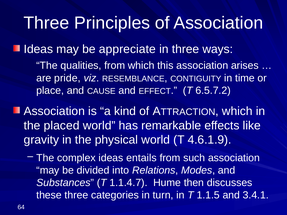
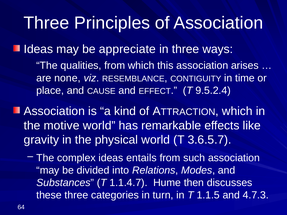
pride: pride -> none (67, 78)
6.5.7.2: 6.5.7.2 -> 9.5.2.4 (213, 91)
placed: placed -> motive (62, 126)
4.6.1.9: 4.6.1.9 -> 3.6.5.7 (210, 140)
3.4.1: 3.4.1 -> 4.7.3 (256, 195)
